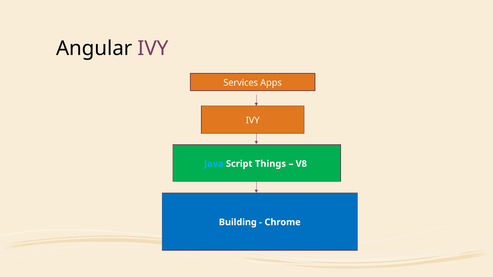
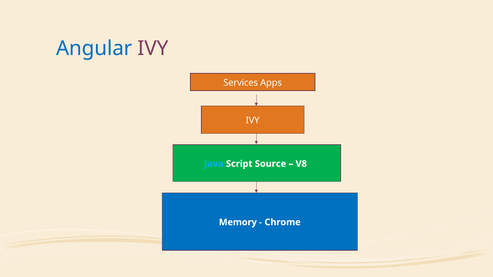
Angular colour: black -> blue (94, 49)
Things: Things -> Source (271, 164)
Building: Building -> Memory (238, 222)
